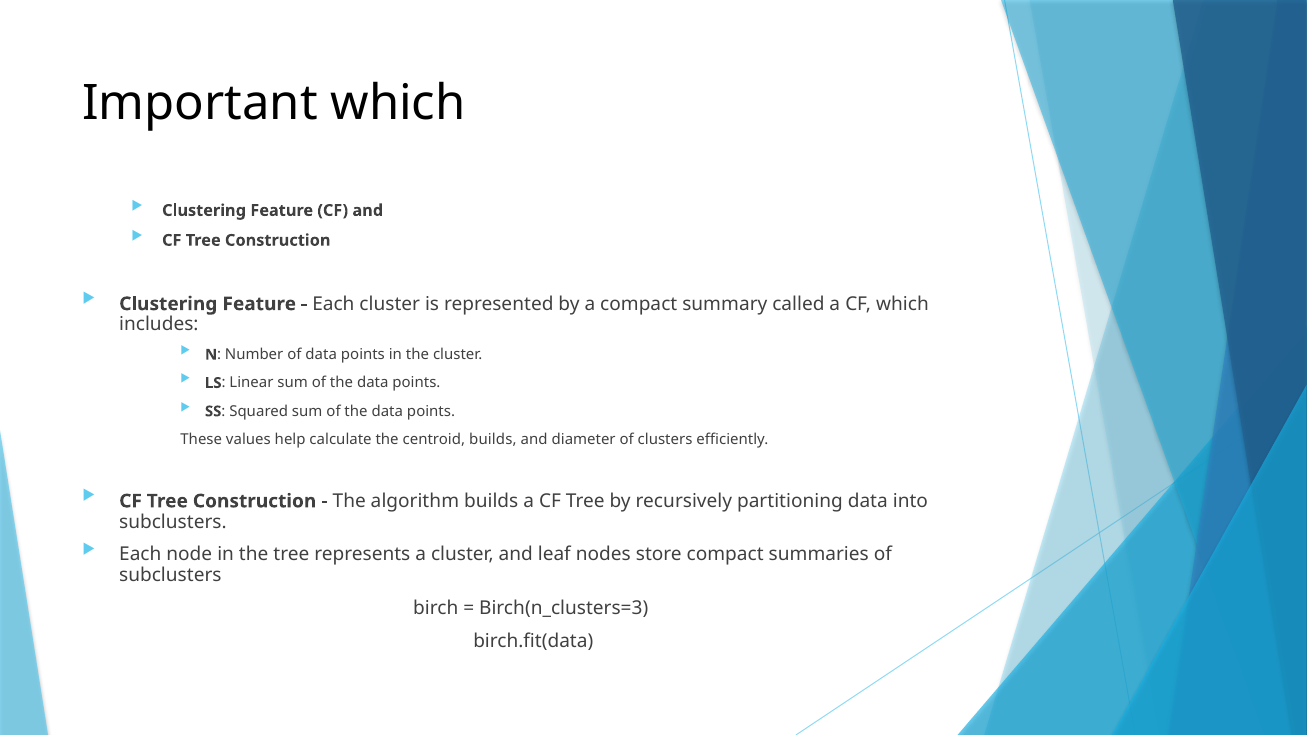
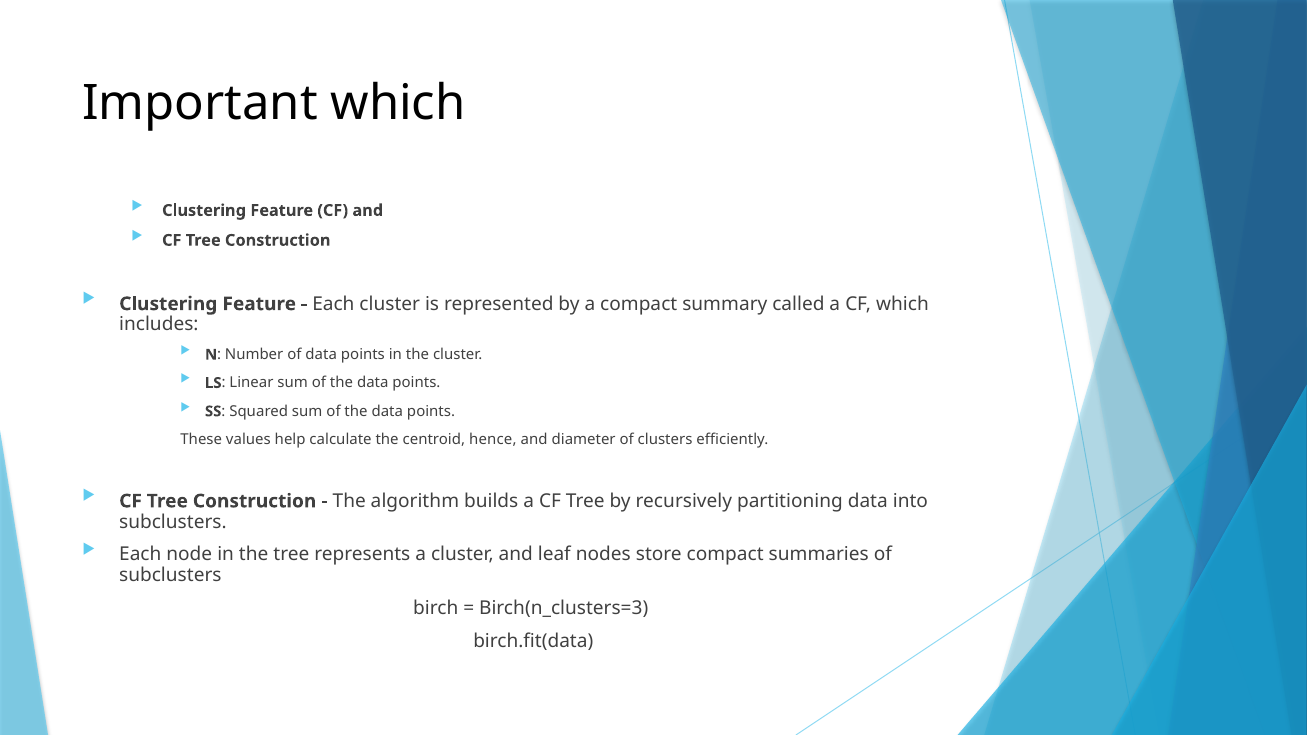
centroid builds: builds -> hence (493, 440)
